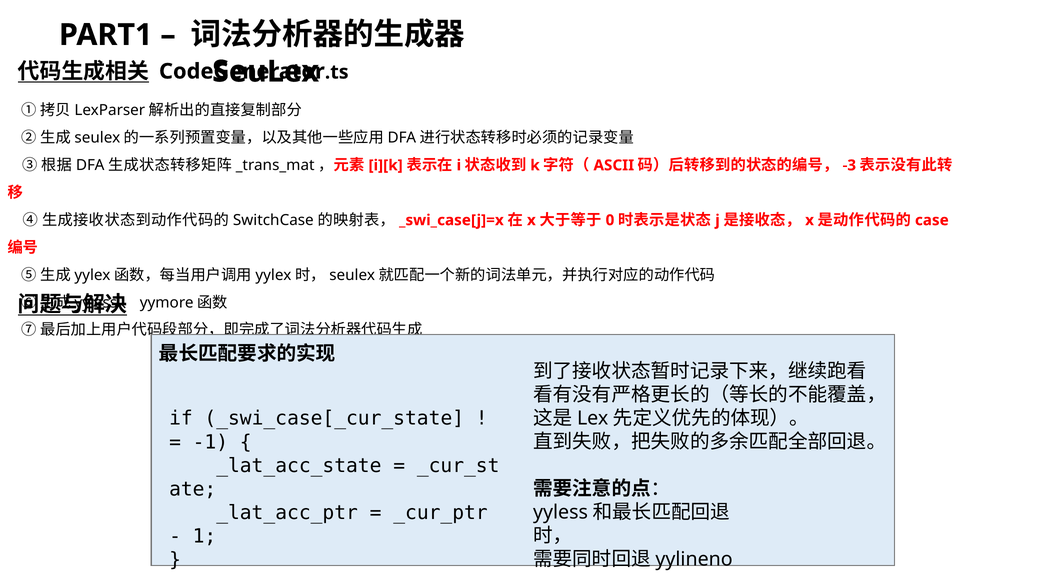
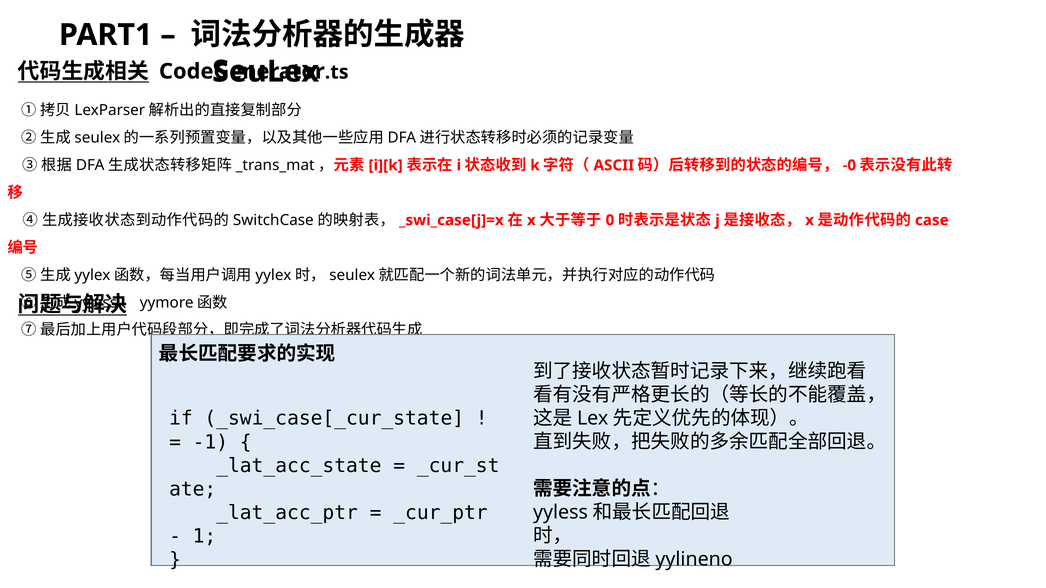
-3: -3 -> -0 (849, 165)
